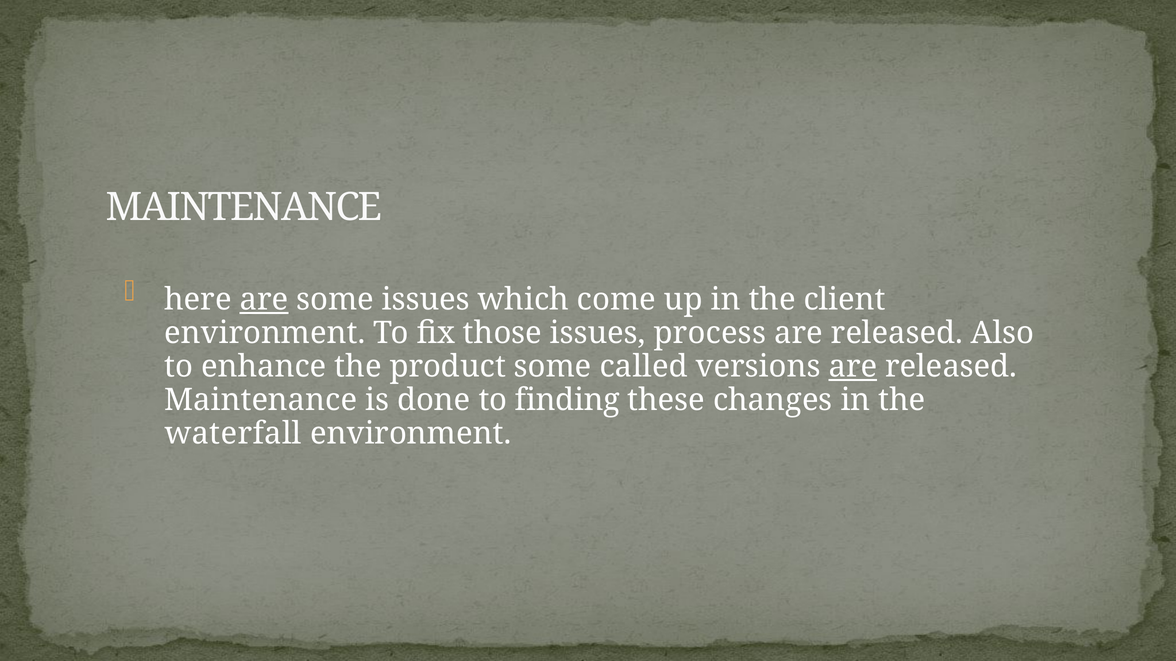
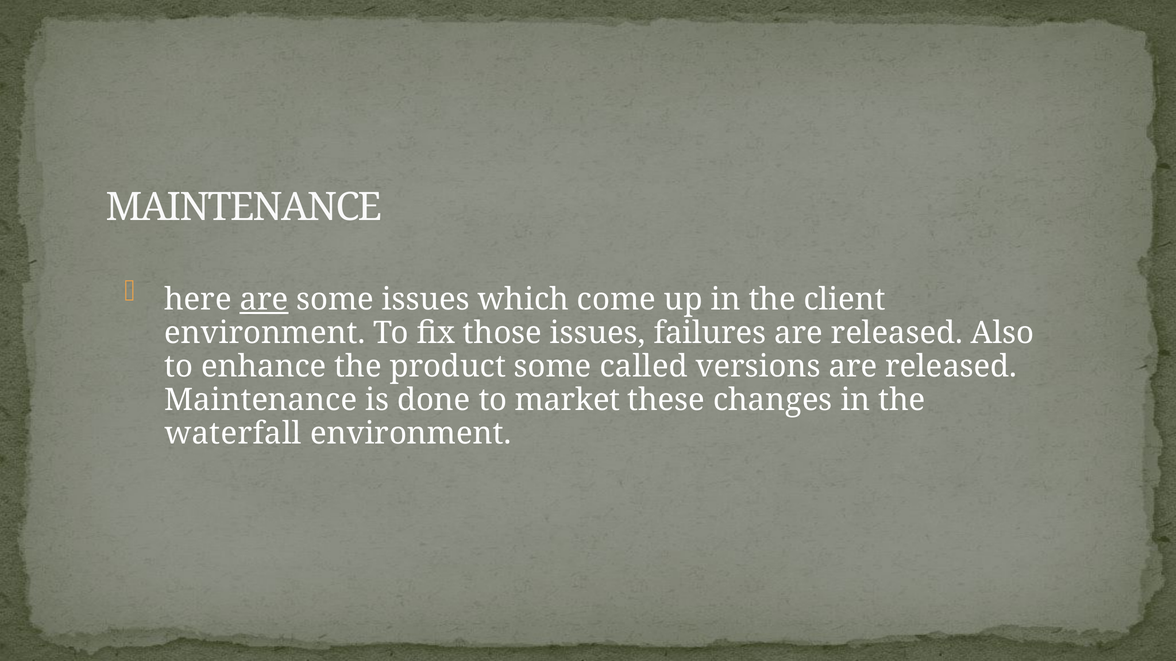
process: process -> failures (710, 333)
are underline: present -> none (853, 367)
finding: finding -> market (568, 400)
